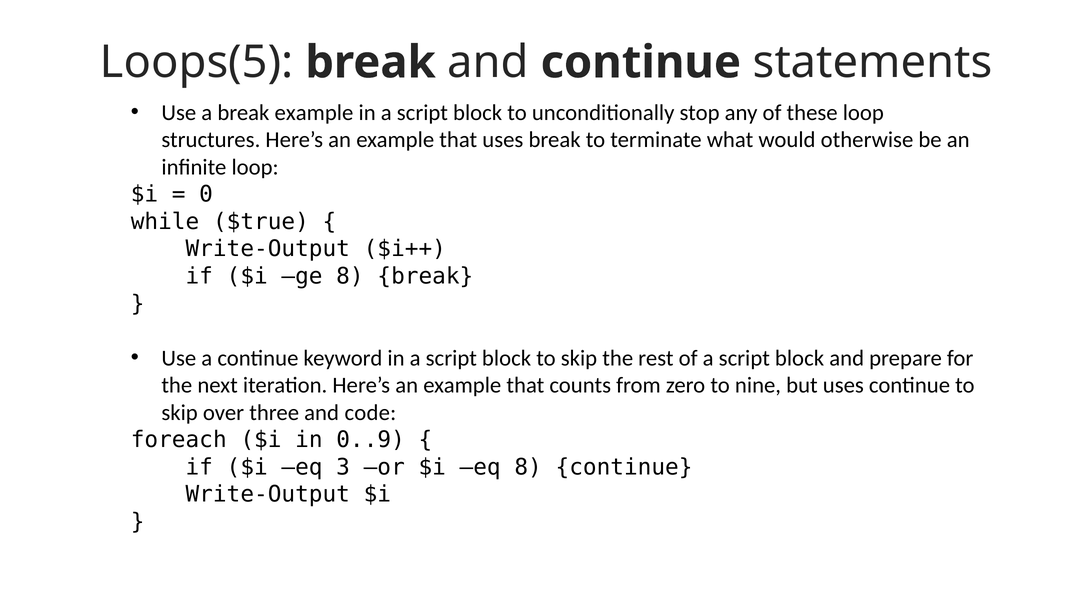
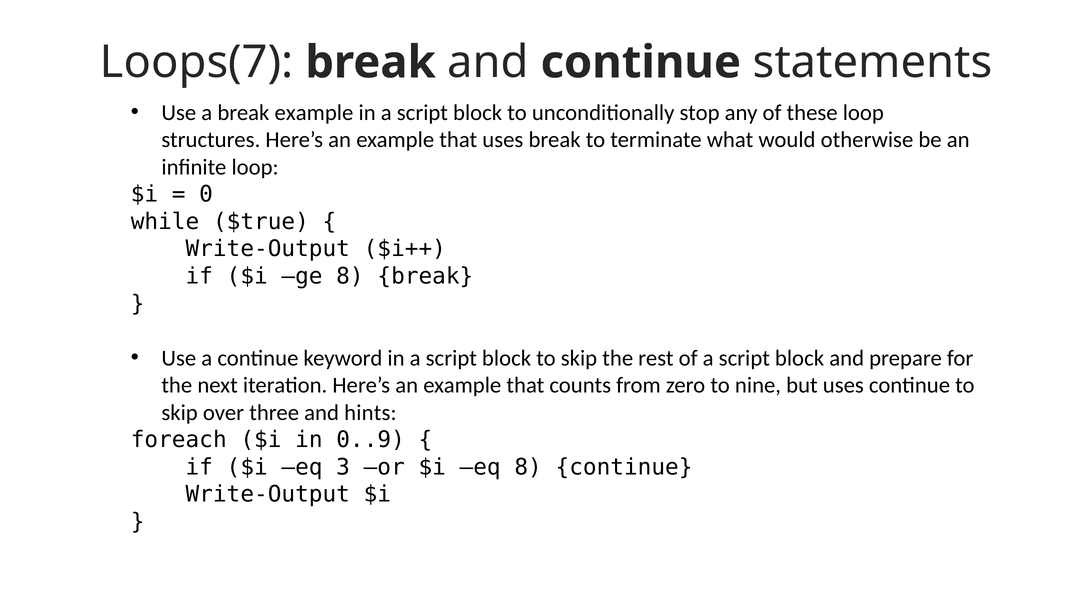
Loops(5: Loops(5 -> Loops(7 (197, 62)
code: code -> hints (370, 413)
